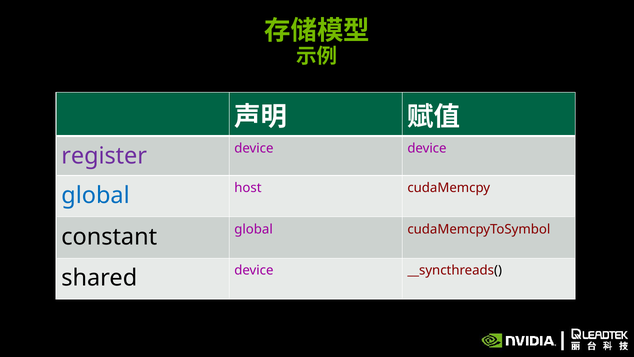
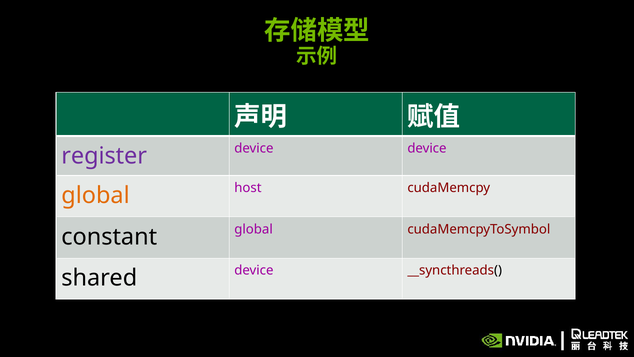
global colour: blue -> orange (96, 195)
